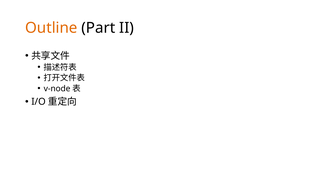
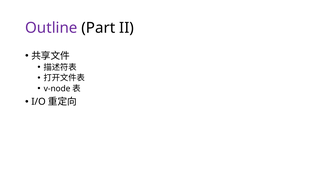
Outline colour: orange -> purple (51, 28)
